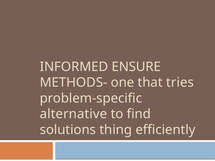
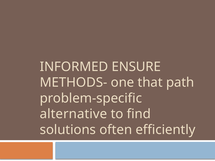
tries: tries -> path (180, 83)
thing: thing -> often (116, 130)
